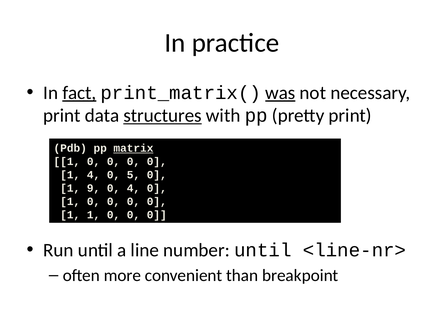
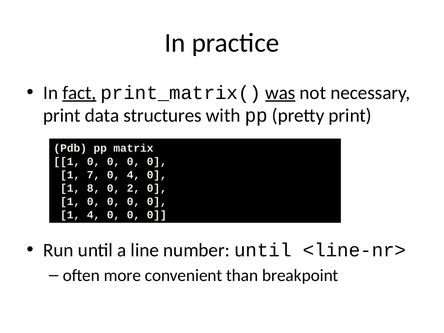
structures underline: present -> none (163, 116)
matrix underline: present -> none (133, 148)
1 4: 4 -> 7 (94, 175)
0 5: 5 -> 4 (133, 175)
9: 9 -> 8 (94, 188)
0 4: 4 -> 2 (133, 188)
1 1: 1 -> 4 (94, 215)
